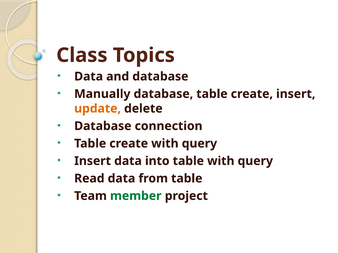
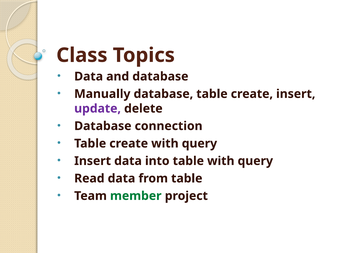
update colour: orange -> purple (98, 109)
